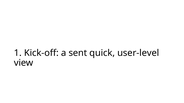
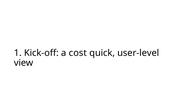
sent: sent -> cost (78, 53)
